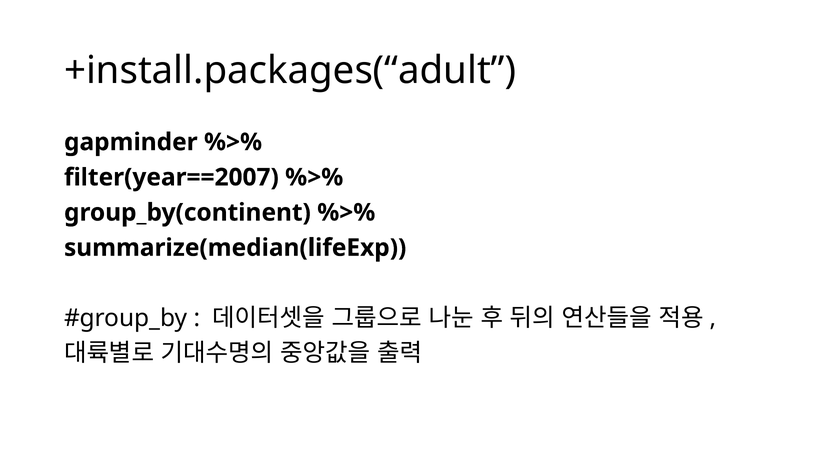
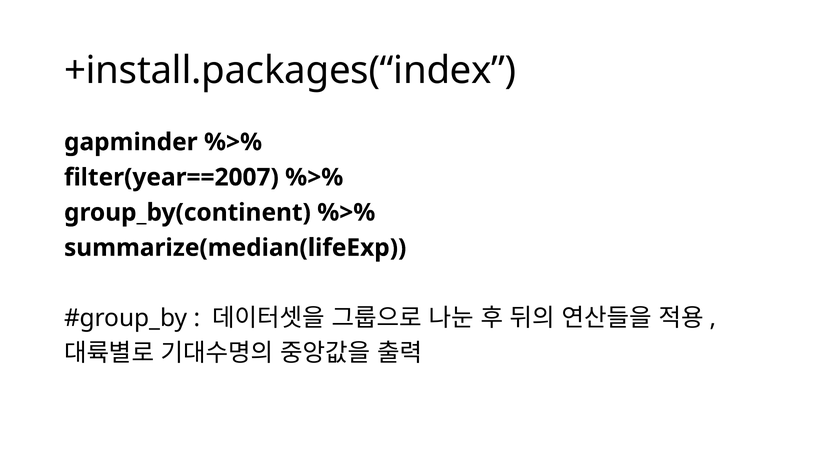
+install.packages(“adult: +install.packages(“adult -> +install.packages(“index (290, 71)
